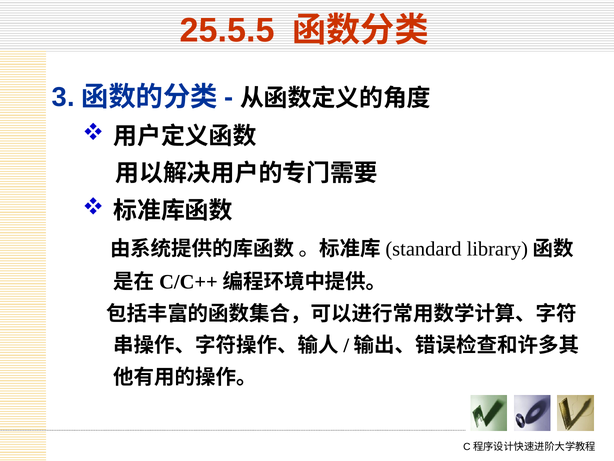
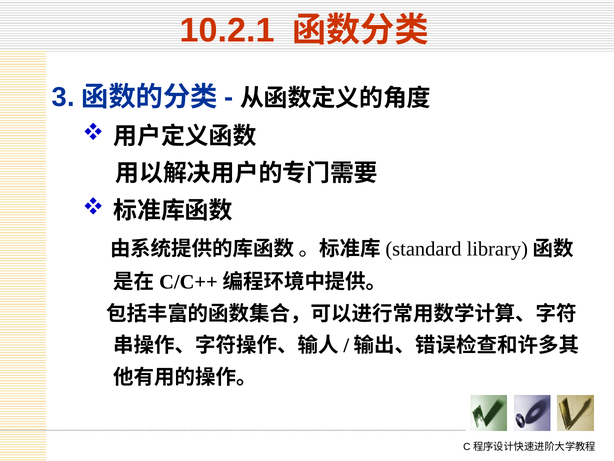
25.5.5: 25.5.5 -> 10.2.1 (227, 31)
